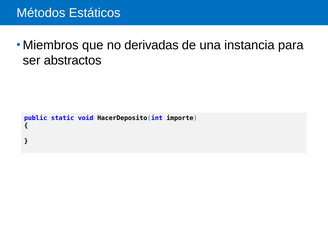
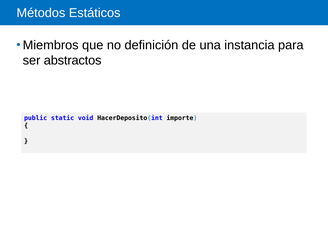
derivadas: derivadas -> definición (151, 45)
